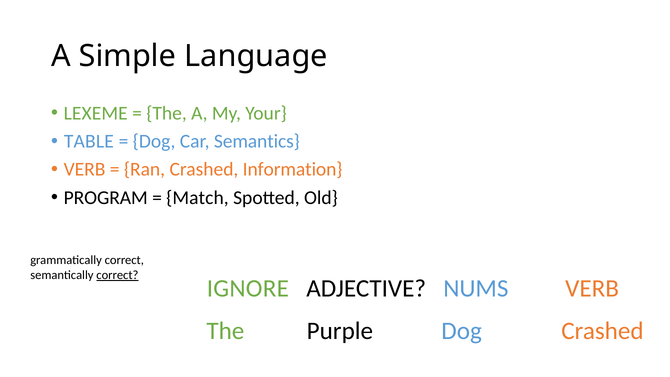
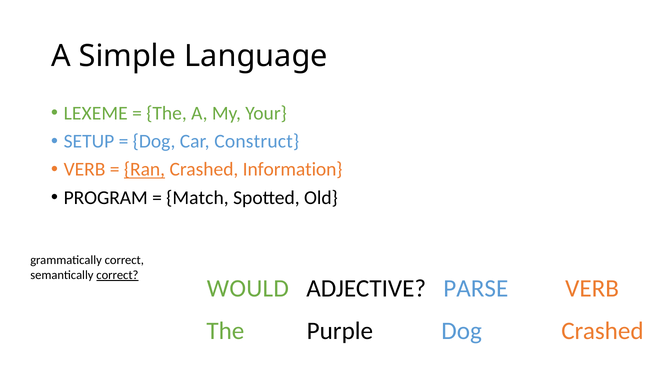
TABLE: TABLE -> SETUP (89, 141)
Semantics: Semantics -> Construct (257, 141)
Ran underline: none -> present (145, 169)
IGNORE: IGNORE -> WOULD (248, 289)
NUMS: NUMS -> PARSE (476, 289)
